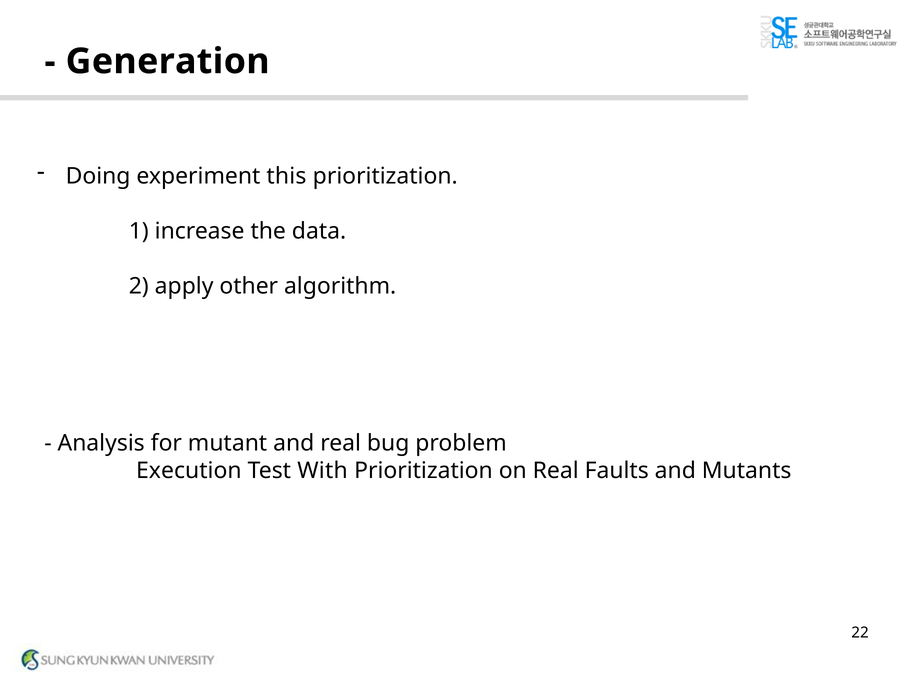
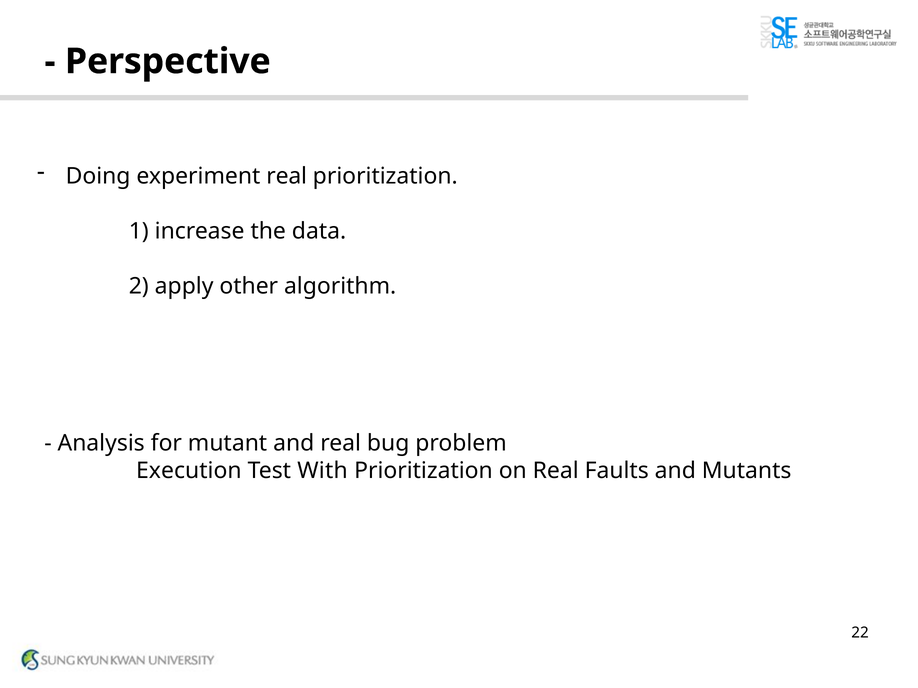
Generation: Generation -> Perspective (168, 61)
experiment this: this -> real (287, 176)
